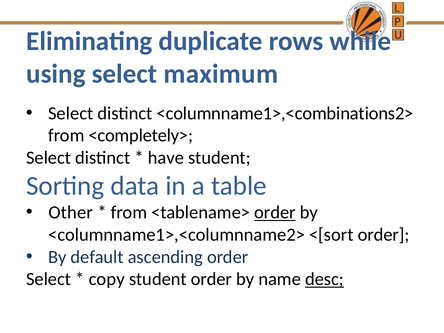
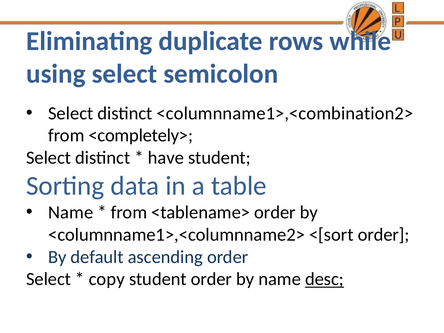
maximum: maximum -> semicolon (221, 74)
<columnname1>,<combinations2>: <columnname1>,<combinations2> -> <columnname1>,<combination2> (285, 113)
Other: Other -> Name (71, 213)
order underline: present -> none (275, 213)
